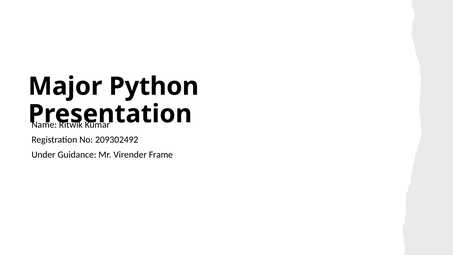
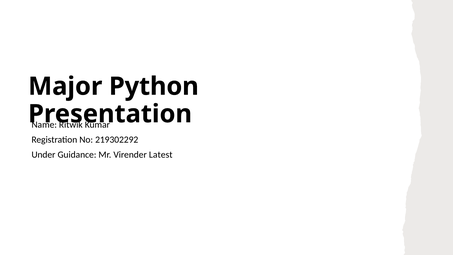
209302492: 209302492 -> 219302292 (117, 140)
Frame: Frame -> Latest (161, 154)
